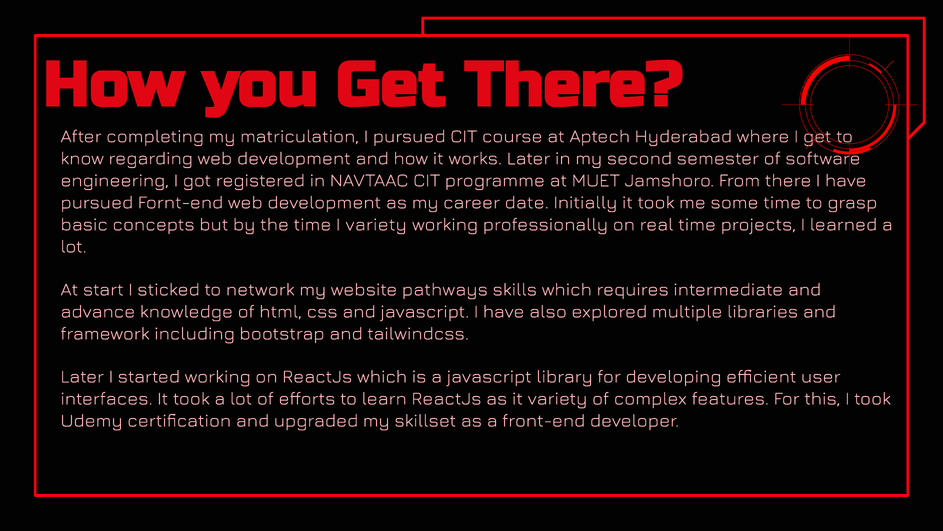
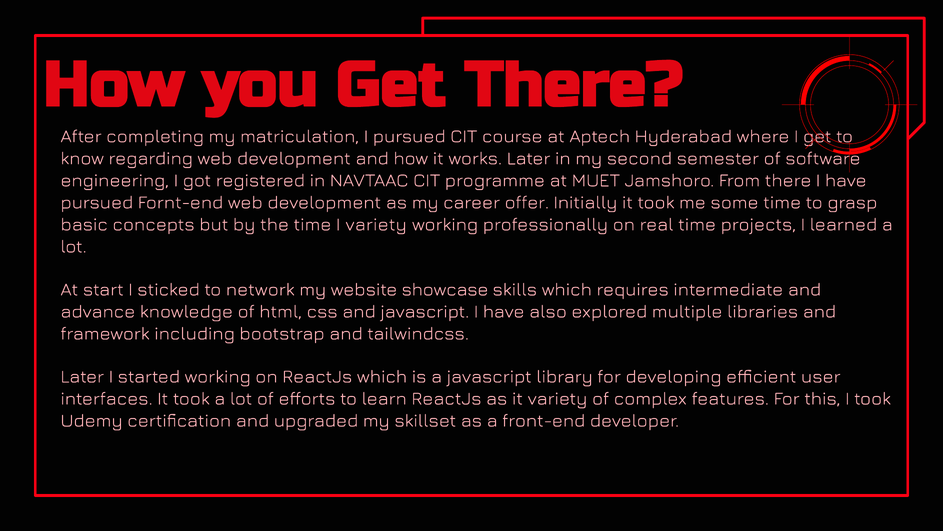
date: date -> offer (527, 202)
pathways: pathways -> showcase (445, 289)
